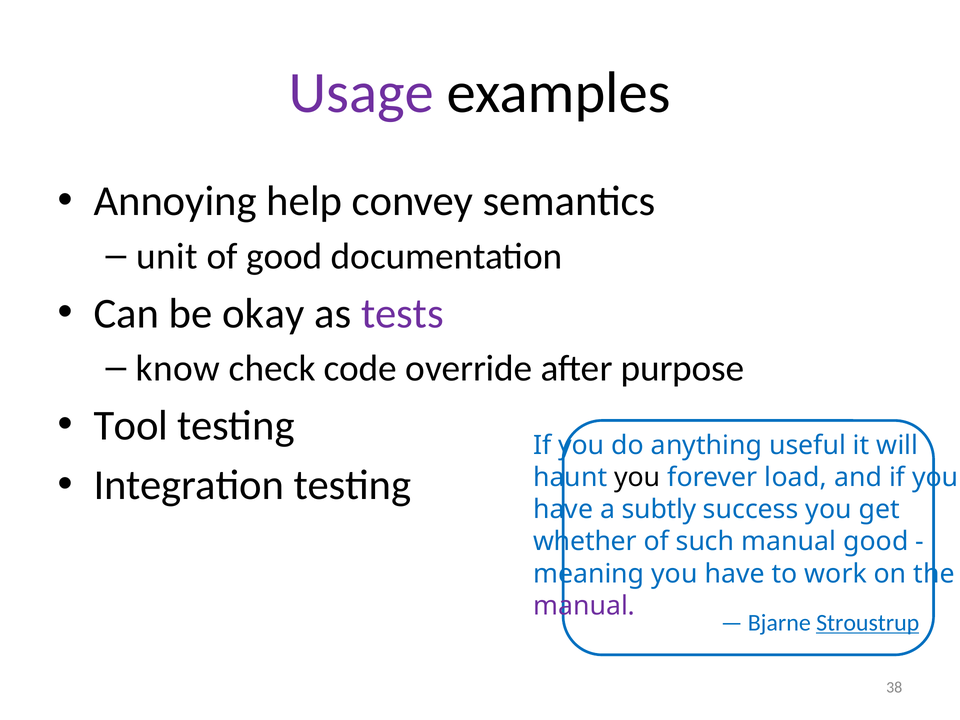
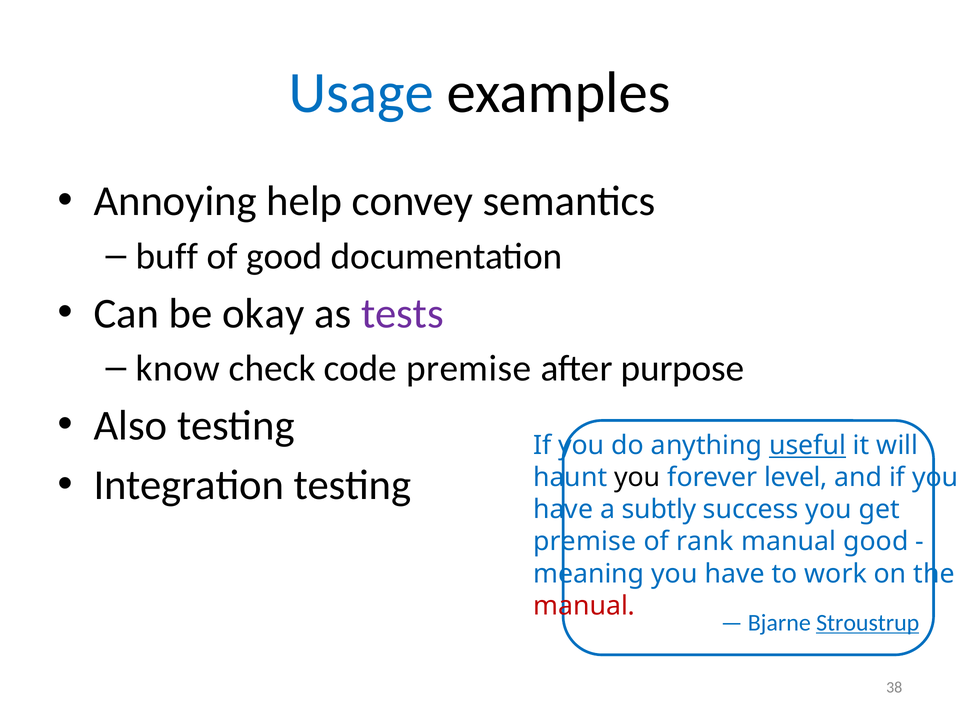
Usage colour: purple -> blue (361, 93)
unit: unit -> buff (167, 257)
code override: override -> premise (469, 369)
Tool: Tool -> Also (130, 426)
useful underline: none -> present (808, 446)
load: load -> level (796, 478)
whether: whether -> premise (585, 542)
such: such -> rank (705, 542)
manual colour: purple -> red (584, 606)
